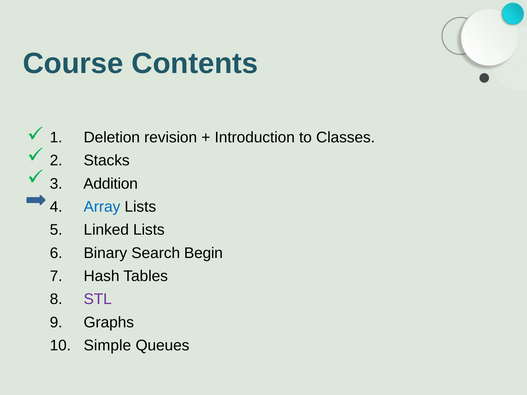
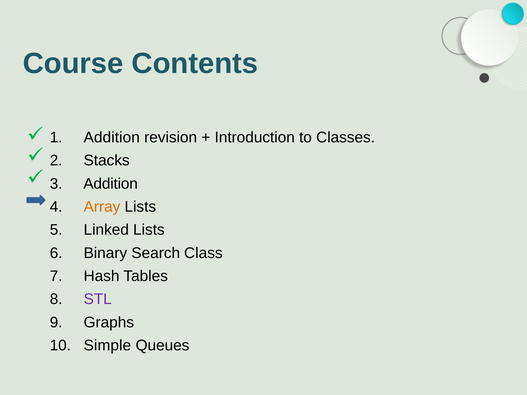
Deletion: Deletion -> Addition (112, 137)
Array colour: blue -> orange (102, 207)
Begin: Begin -> Class (203, 253)
